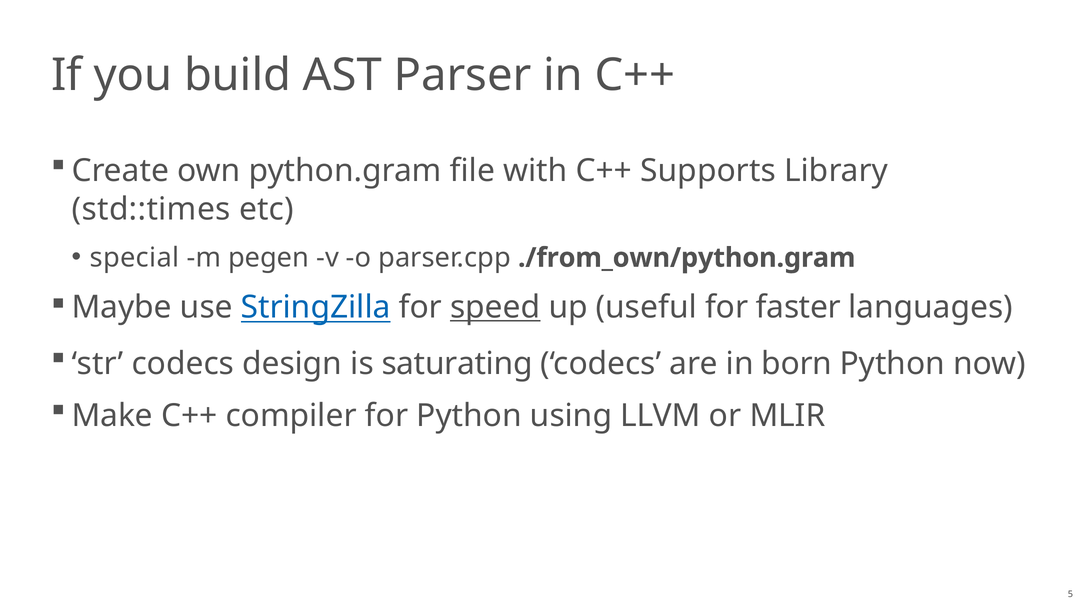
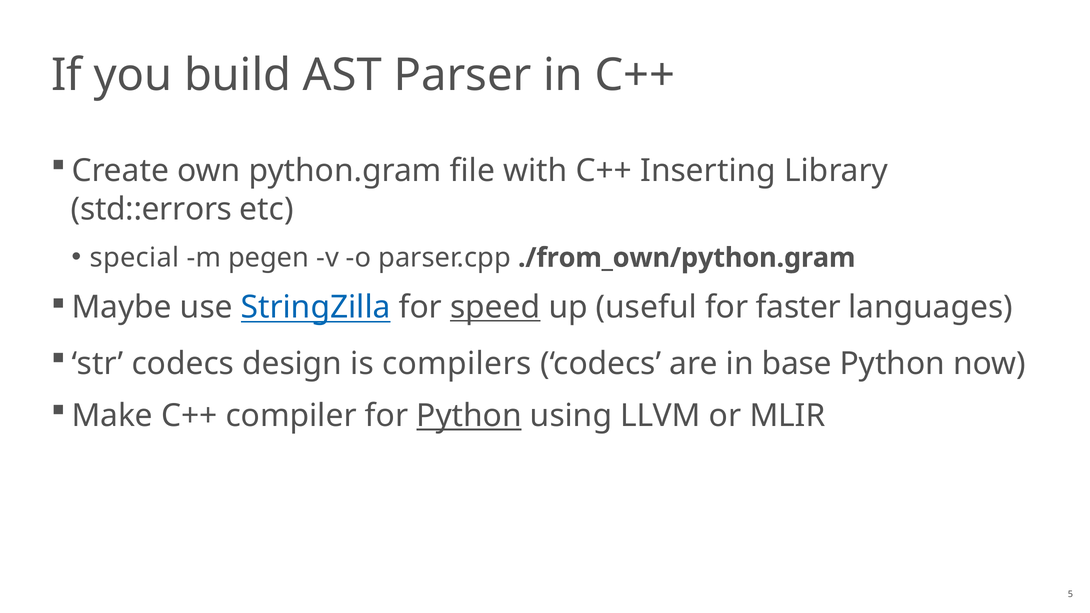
Supports: Supports -> Inserting (708, 171)
std::times: std::times -> std::errors (152, 209)
saturating: saturating -> compilers (457, 364)
born: born -> base (797, 364)
Python underline: none -> present (469, 416)
